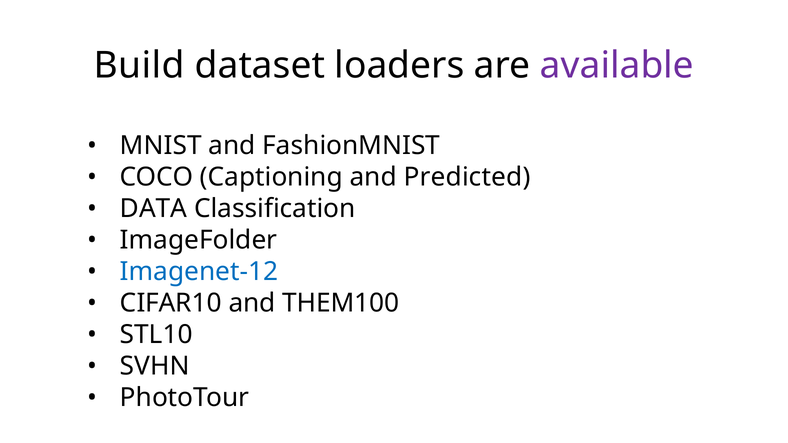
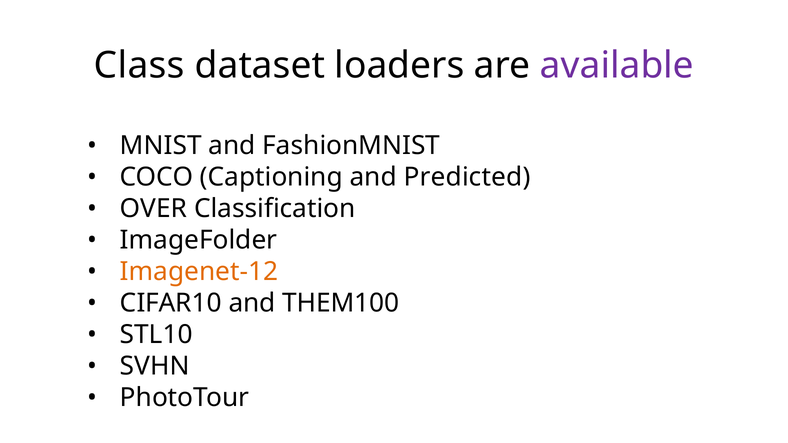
Build: Build -> Class (139, 66)
DATA: DATA -> OVER (154, 209)
Imagenet-12 colour: blue -> orange (199, 272)
